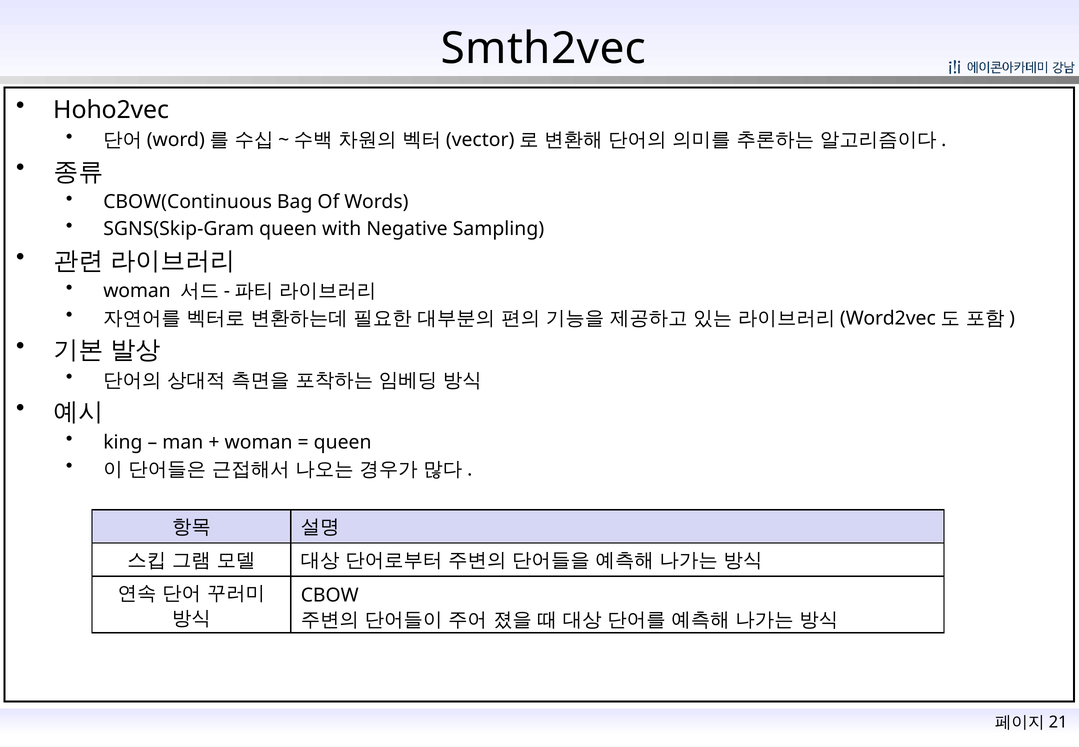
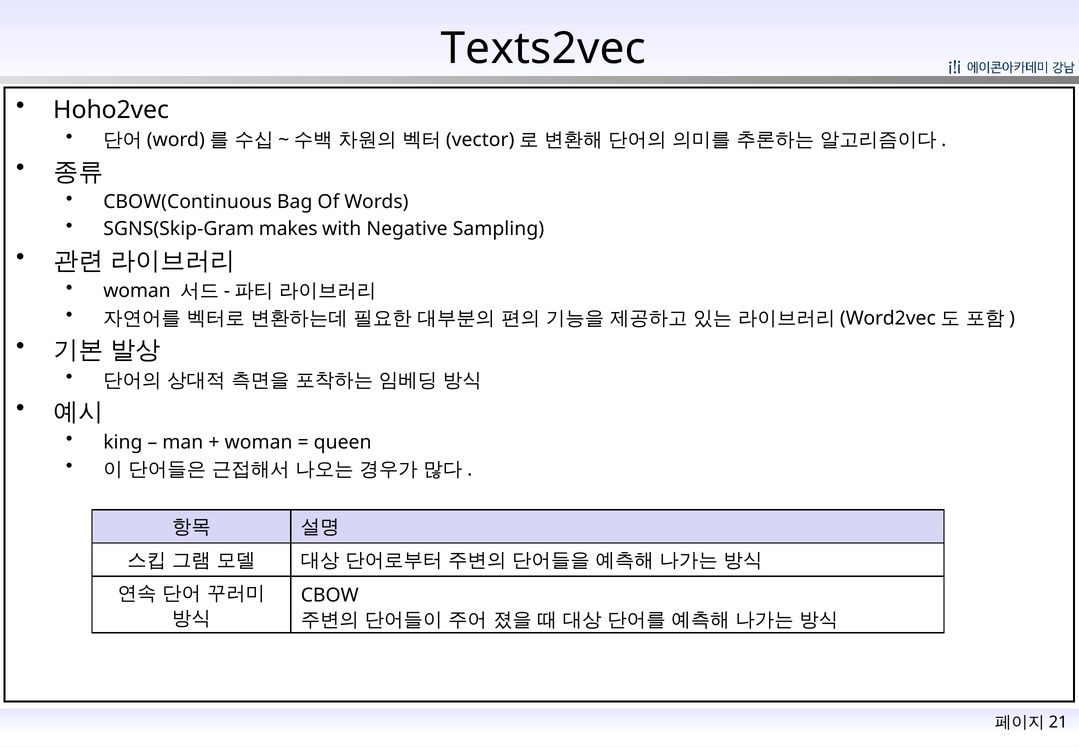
Smth2vec: Smth2vec -> Texts2vec (543, 49)
SGNS(Skip-Gram queen: queen -> makes (288, 229)
